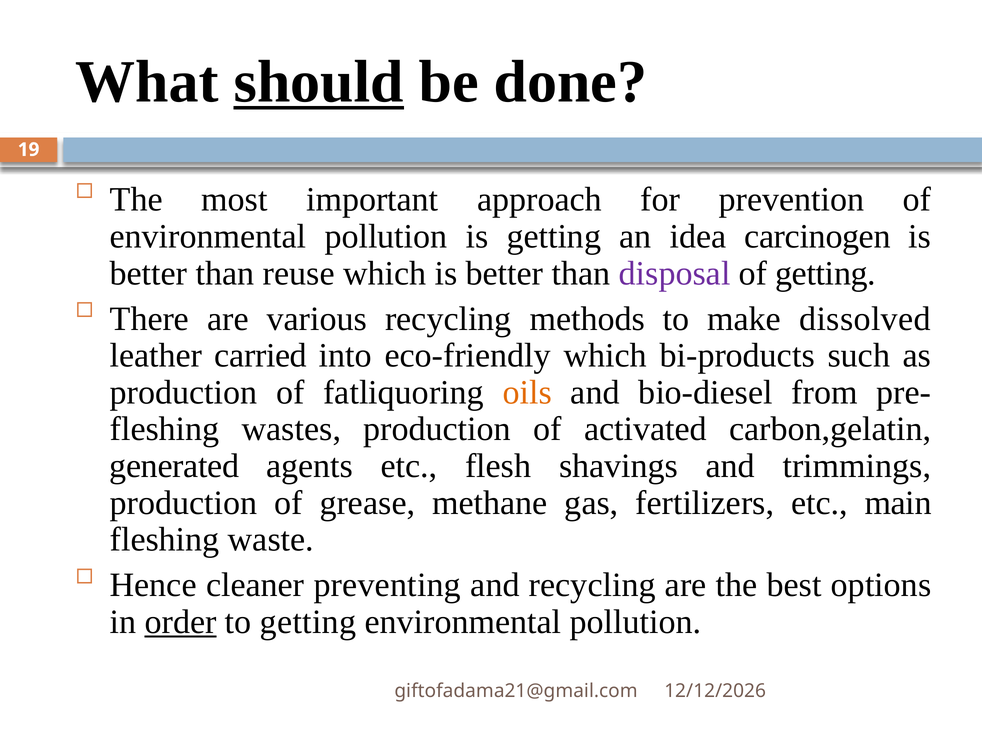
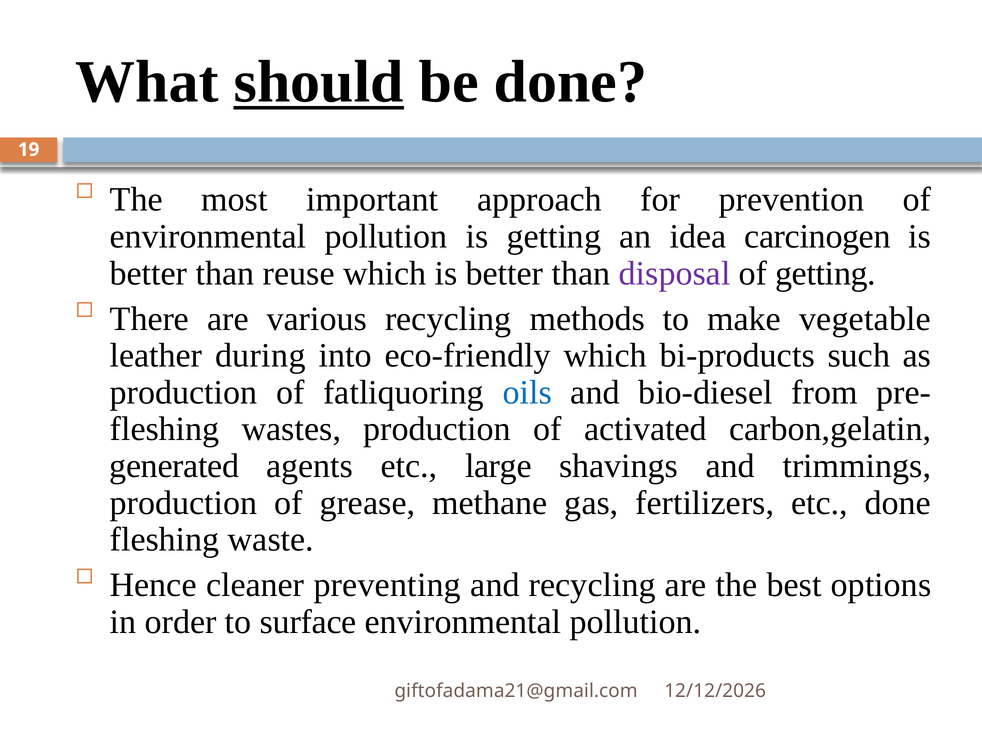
dissolved: dissolved -> vegetable (865, 319)
carried: carried -> during (260, 355)
oils colour: orange -> blue (527, 392)
flesh: flesh -> large (498, 466)
etc main: main -> done (898, 503)
order underline: present -> none (181, 622)
to getting: getting -> surface (308, 622)
